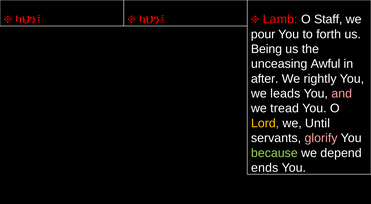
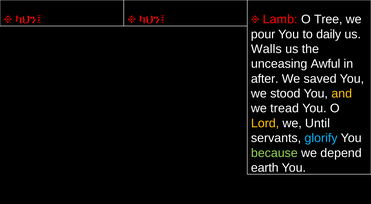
Staff: Staff -> Tree (328, 19)
forth: forth -> daily (329, 34)
Being: Being -> Walls (266, 49)
rightly: rightly -> saved (320, 79)
leads: leads -> stood (285, 94)
and colour: pink -> yellow (342, 94)
glorify colour: pink -> light blue (321, 138)
ends: ends -> earth (265, 168)
